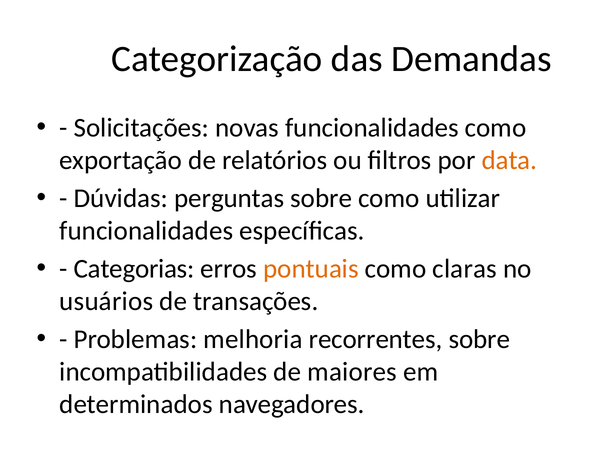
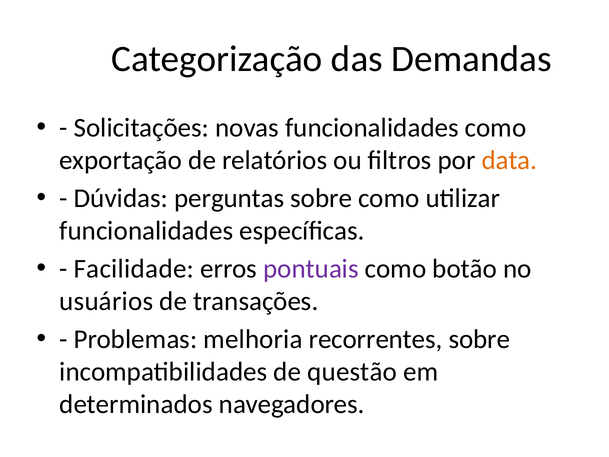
Categorias: Categorias -> Facilidade (134, 269)
pontuais colour: orange -> purple (311, 269)
claras: claras -> botão (465, 269)
maiores: maiores -> questão (352, 371)
